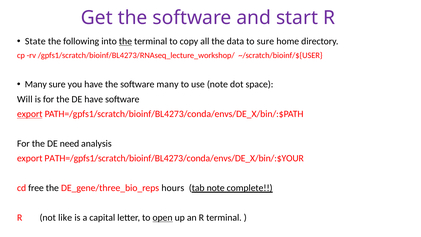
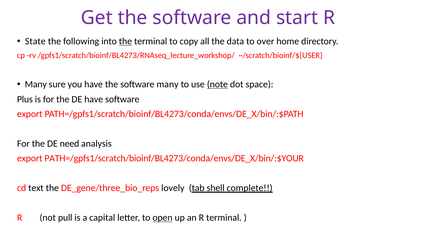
to sure: sure -> over (265, 41)
note underline: none -> present (217, 84)
Will: Will -> Plus (25, 99)
export underline: present -> none (30, 114)
free: free -> text (36, 188)
hours: hours -> lovely (173, 188)
tab note: note -> shell (216, 188)
like: like -> pull (65, 218)
